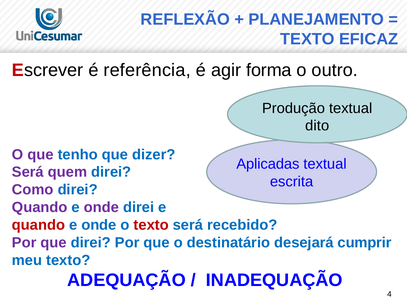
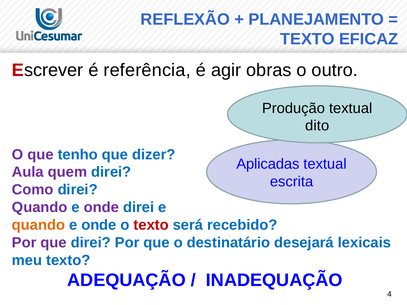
forma: forma -> obras (269, 70)
Será: Será -> Aula (28, 172)
quando colour: red -> orange (38, 225)
cumprir: cumprir -> lexicais (364, 243)
